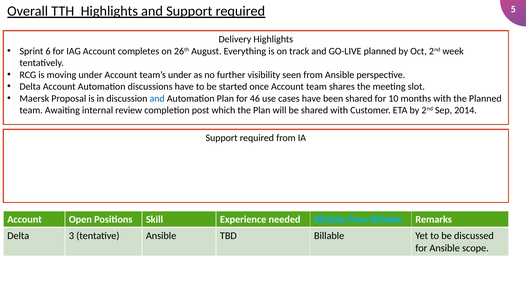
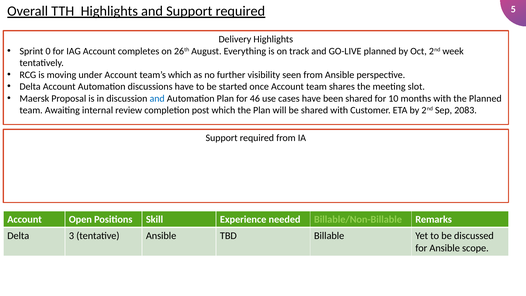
6: 6 -> 0 (48, 51)
team’s under: under -> which (180, 75)
2014: 2014 -> 2083 (466, 110)
Billable/Non-Billable colour: light blue -> light green (358, 219)
